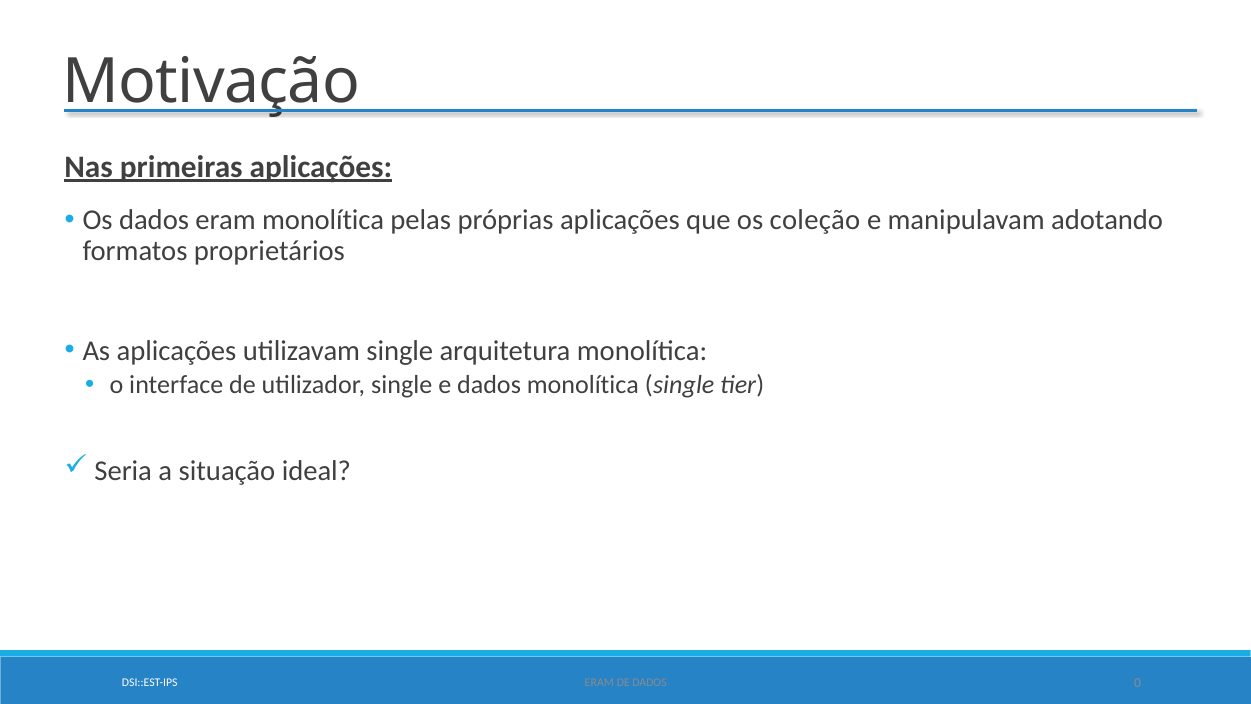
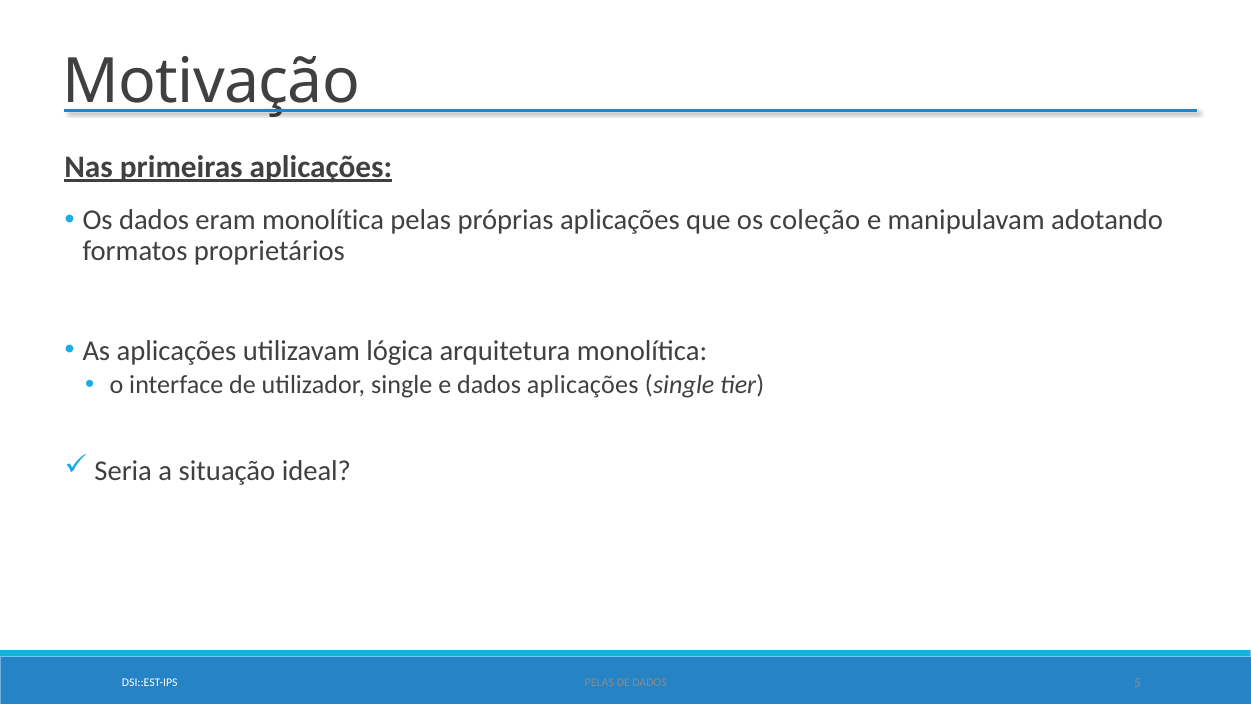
utilizavam single: single -> lógica (400, 350)
dados monolítica: monolítica -> aplicações (583, 385)
ERAM: ERAM -> PELAS (599, 682)
0: 0 -> 5 (1138, 682)
